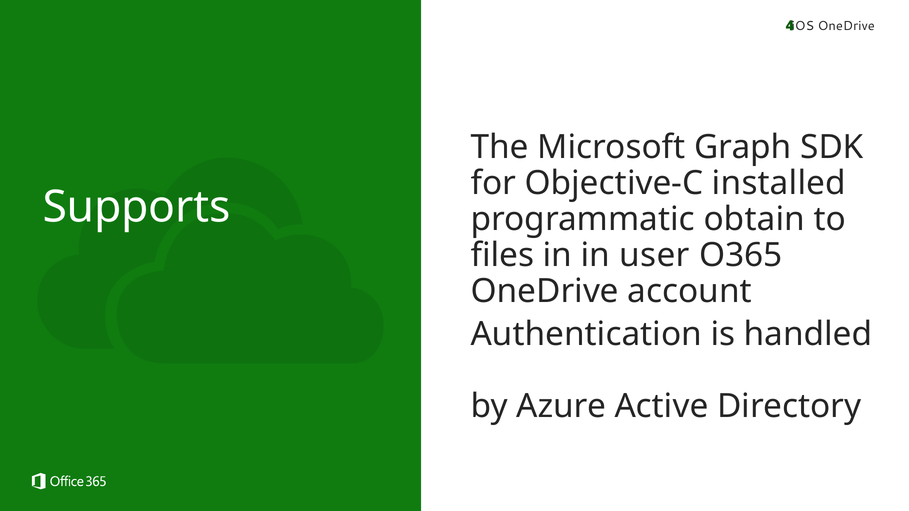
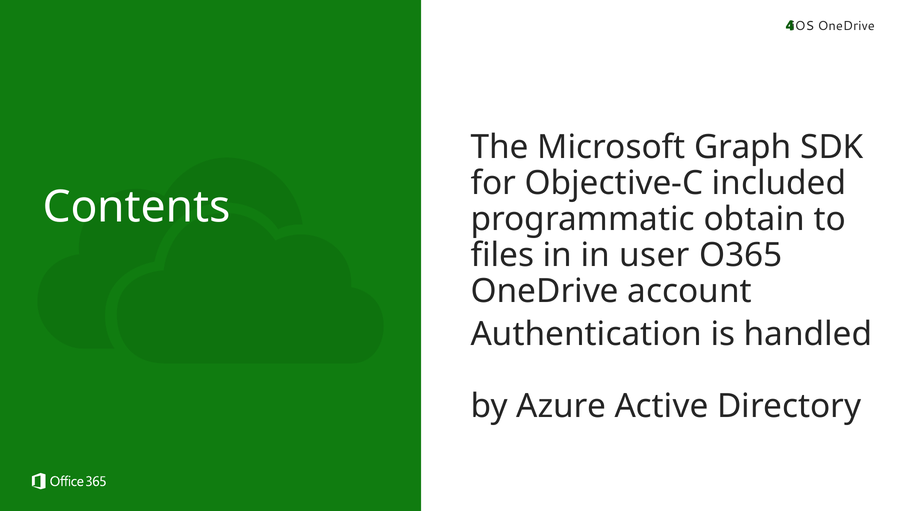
installed: installed -> included (779, 183)
Supports: Supports -> Contents (137, 207)
